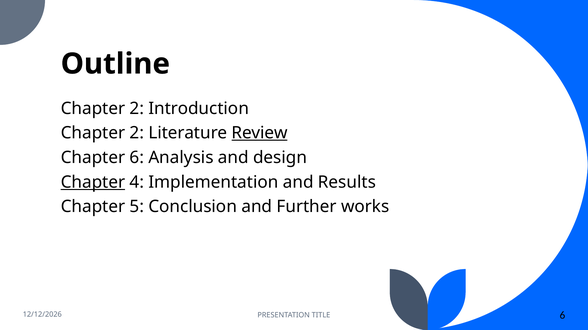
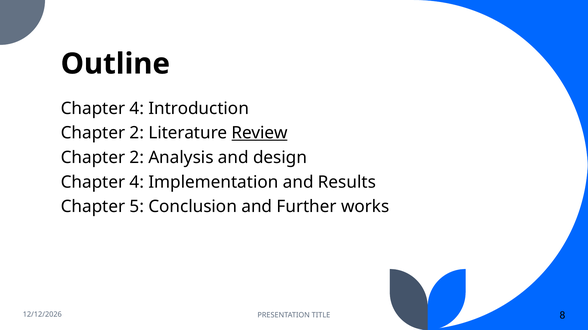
2: 2 -> 4 (137, 109)
6: 6 -> 2 (137, 158)
Chapter underline: present -> none (93, 182)
TITLE 6: 6 -> 8 (562, 316)
